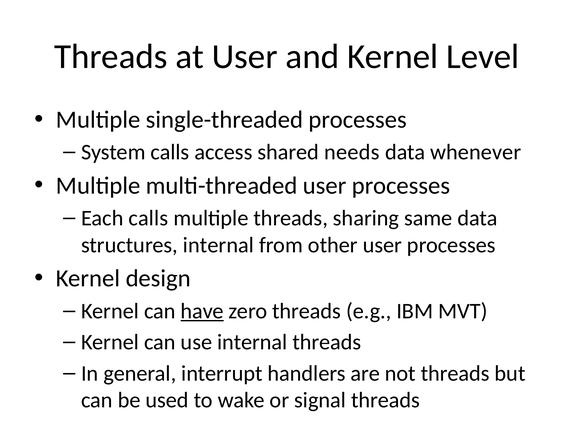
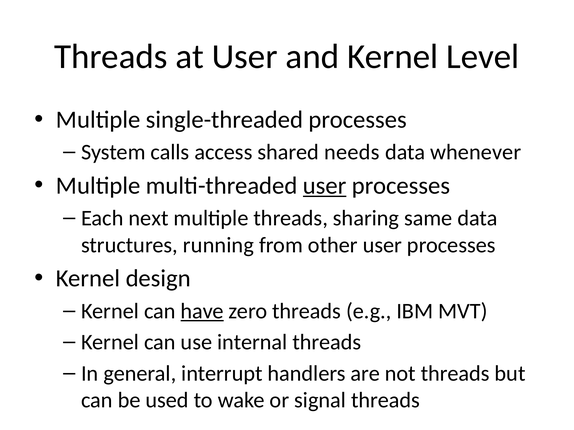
user underline: none -> present (325, 186)
Each calls: calls -> next (148, 218)
structures internal: internal -> running (218, 245)
